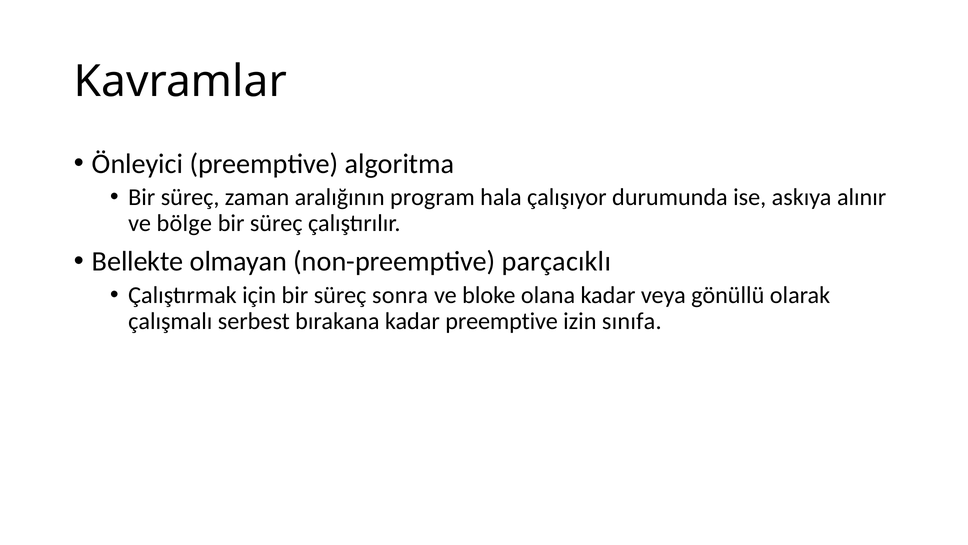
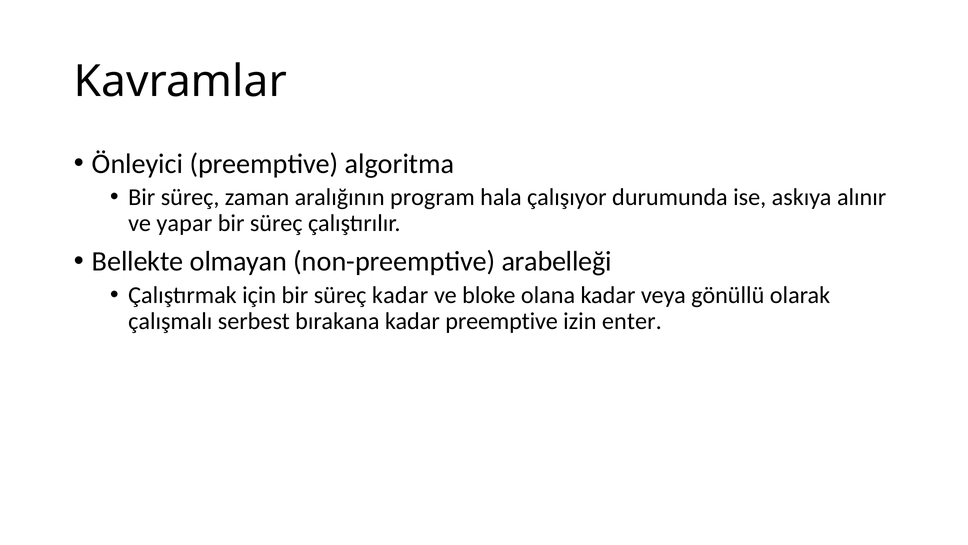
bölge: bölge -> yapar (184, 223)
parçacıklı: parçacıklı -> arabelleği (557, 261)
süreç sonra: sonra -> kadar (400, 295)
sınıfa: sınıfa -> enter (632, 321)
